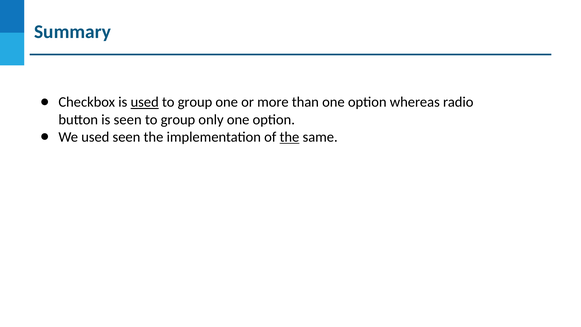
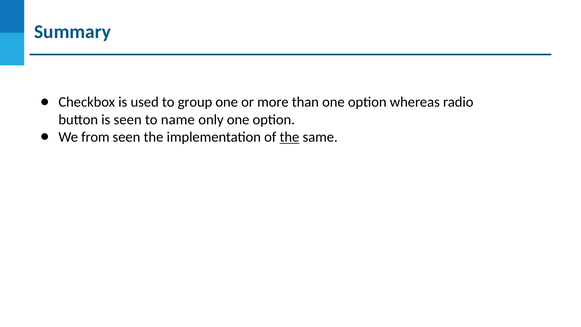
used underline: present -> none (145, 102)
group: group -> name (178, 120)
We used: used -> from (95, 137)
